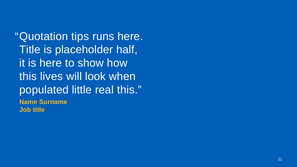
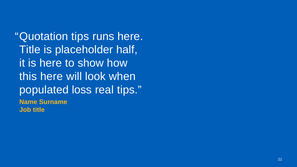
this lives: lives -> here (52, 76)
little: little -> loss (82, 90)
real this: this -> tips (129, 90)
